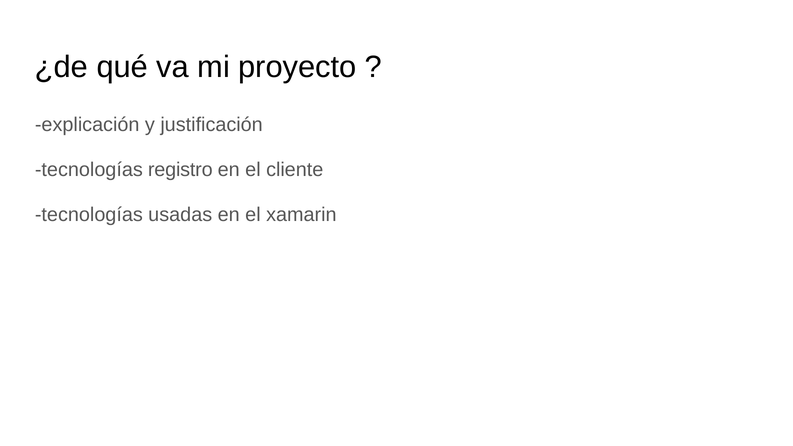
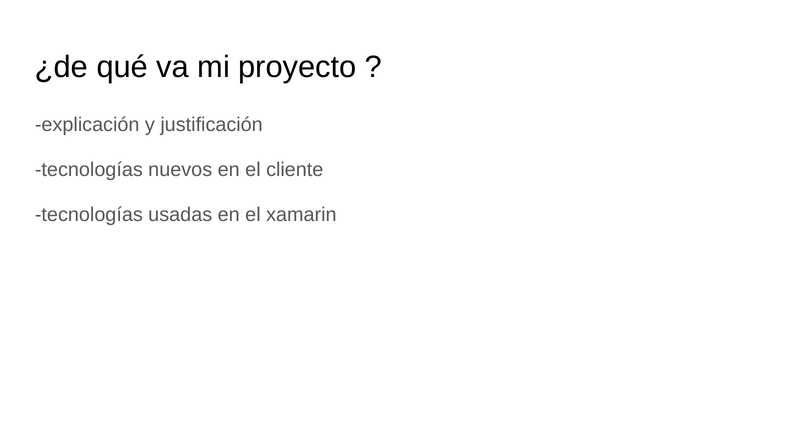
registro: registro -> nuevos (180, 170)
